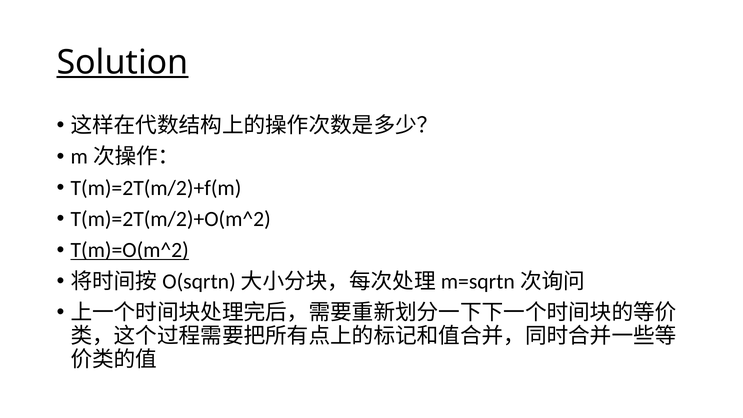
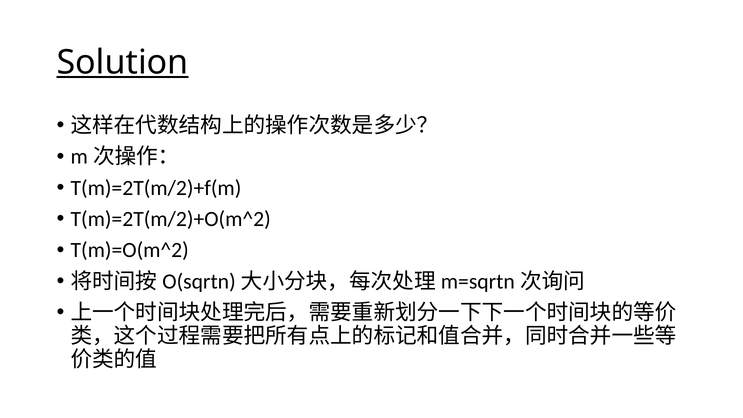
T(m)=O(m^2 underline: present -> none (130, 250)
